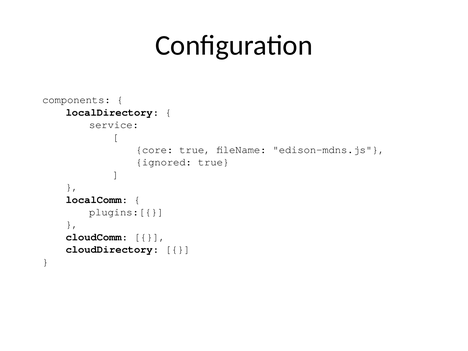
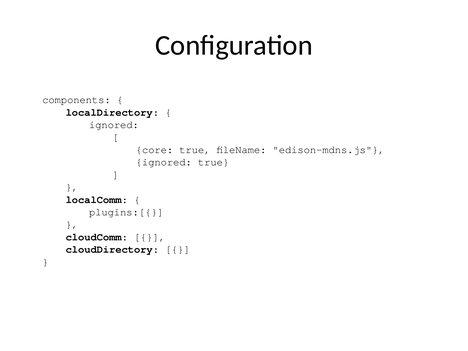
service: service -> ignored (114, 125)
